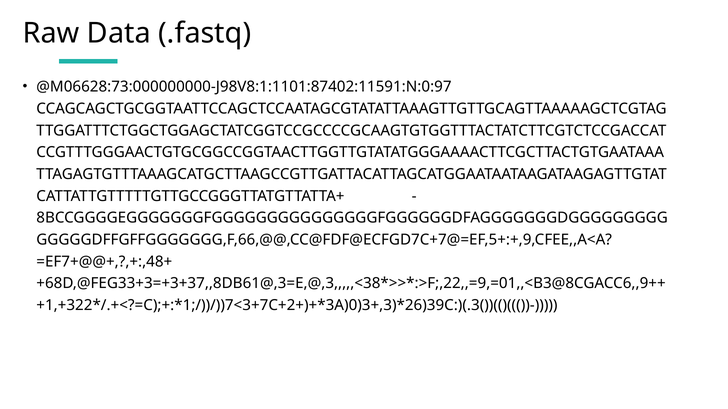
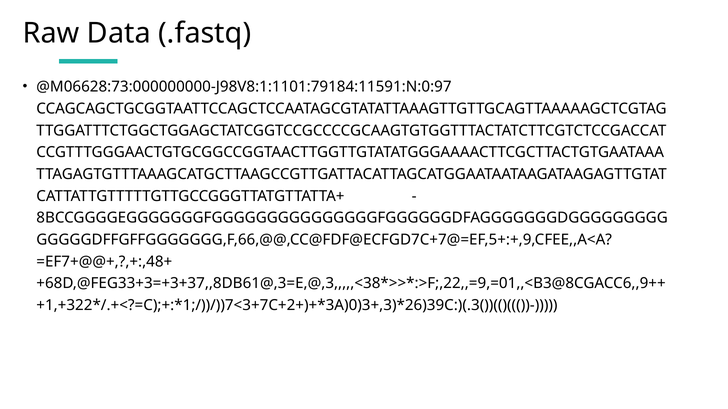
@M06628:73:000000000-J98V8:1:1101:87402:11591:N:0:97: @M06628:73:000000000-J98V8:1:1101:87402:11591:N:0:97 -> @M06628:73:000000000-J98V8:1:1101:79184:11591:N:0:97 (244, 87)
